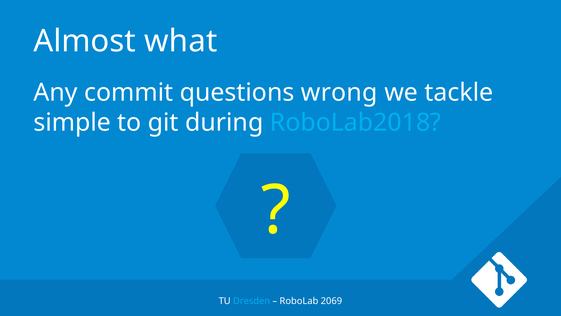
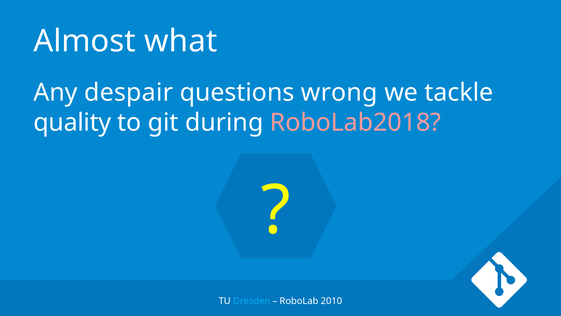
commit: commit -> despair (129, 92)
simple: simple -> quality (72, 122)
RoboLab2018 colour: light blue -> pink (355, 122)
2069: 2069 -> 2010 (331, 301)
